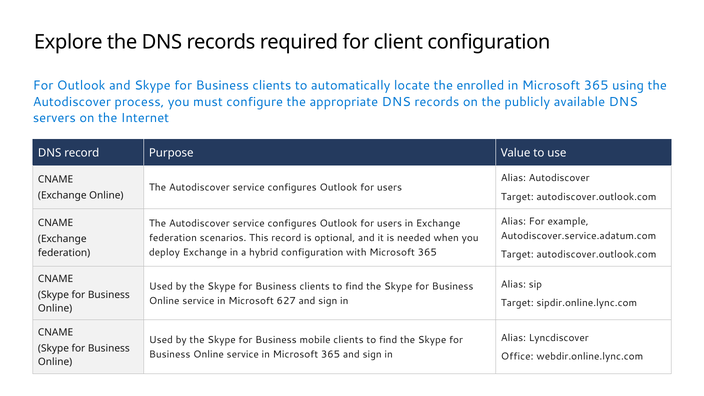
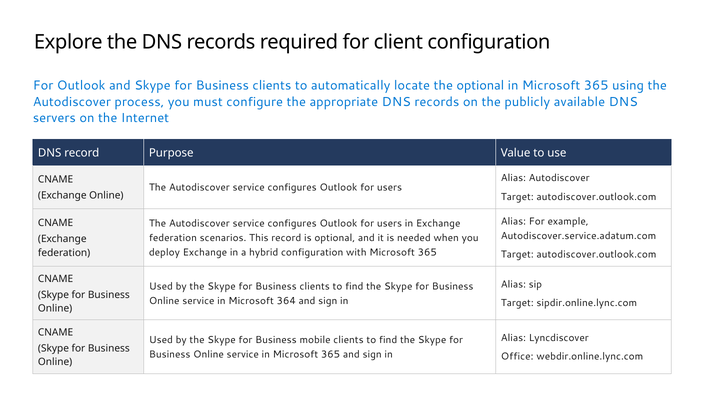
the enrolled: enrolled -> optional (480, 85)
627: 627 -> 364 (286, 301)
